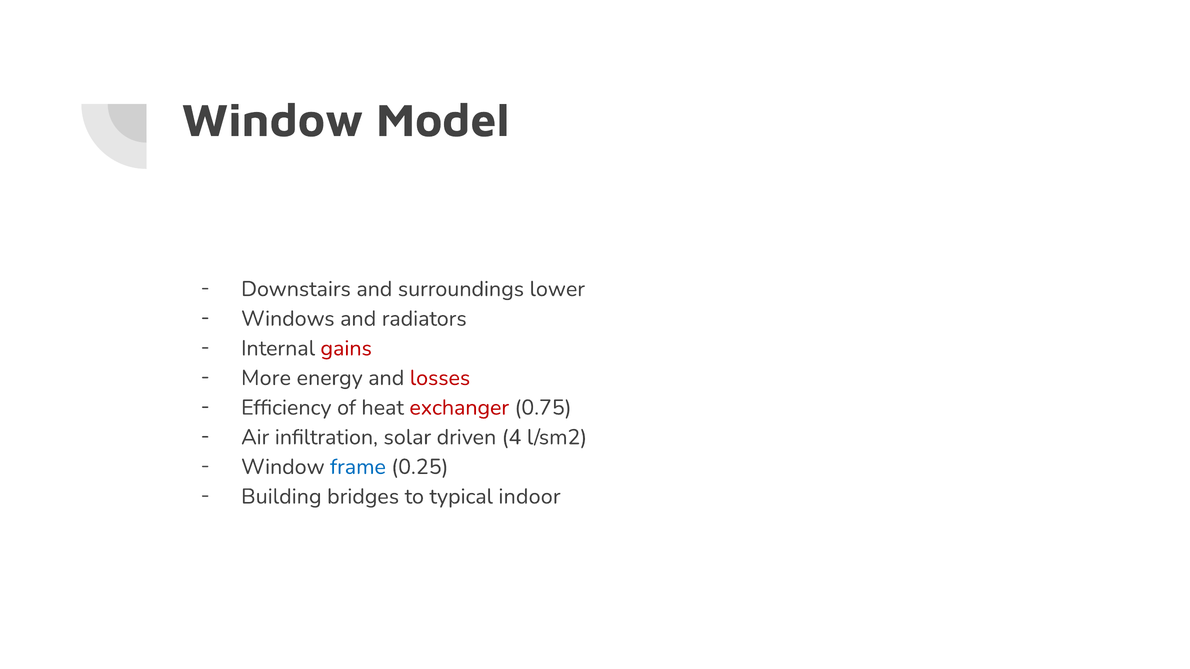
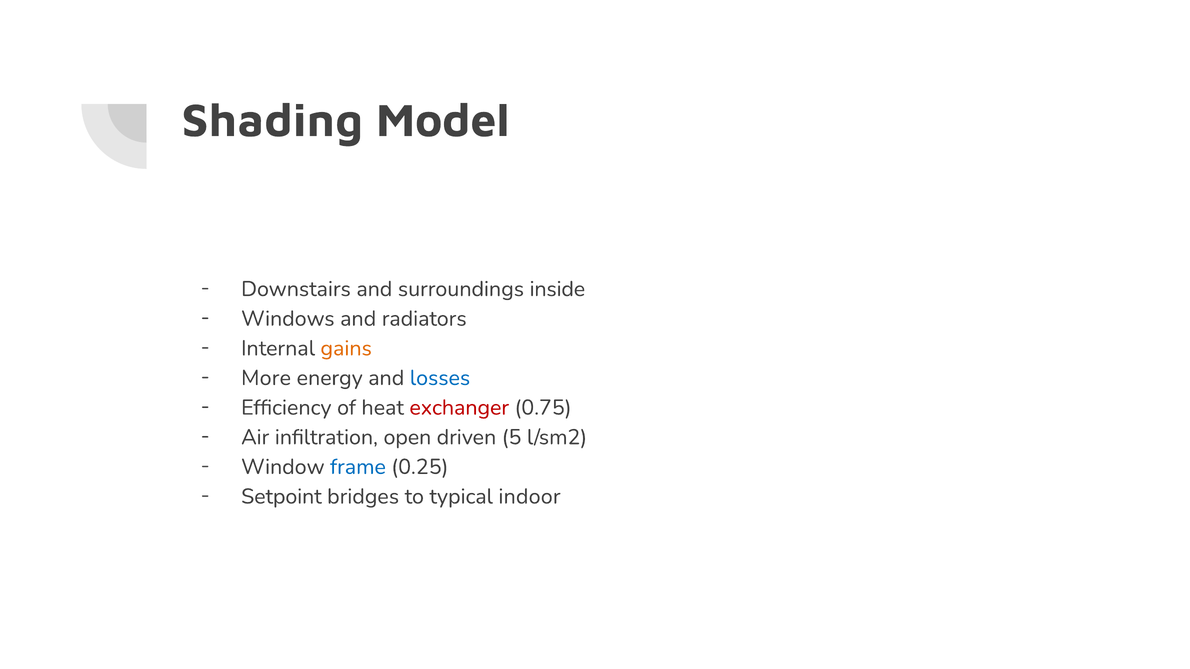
Window: Window -> Shading (272, 121)
lower: lower -> inside (557, 289)
gains colour: red -> orange (346, 348)
losses colour: red -> blue (440, 378)
solar: solar -> open (407, 437)
4: 4 -> 5 (512, 437)
Building: Building -> Setpoint (281, 497)
